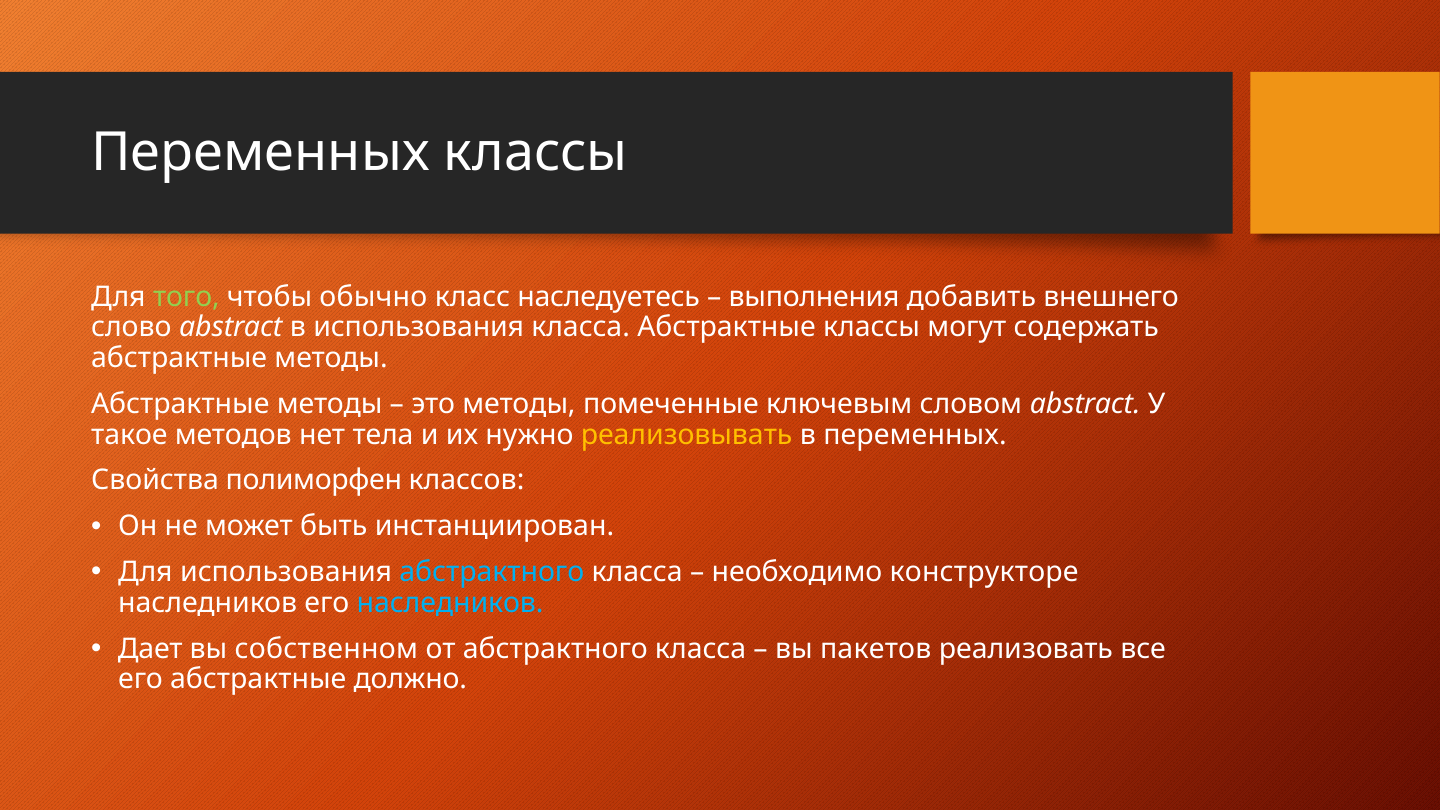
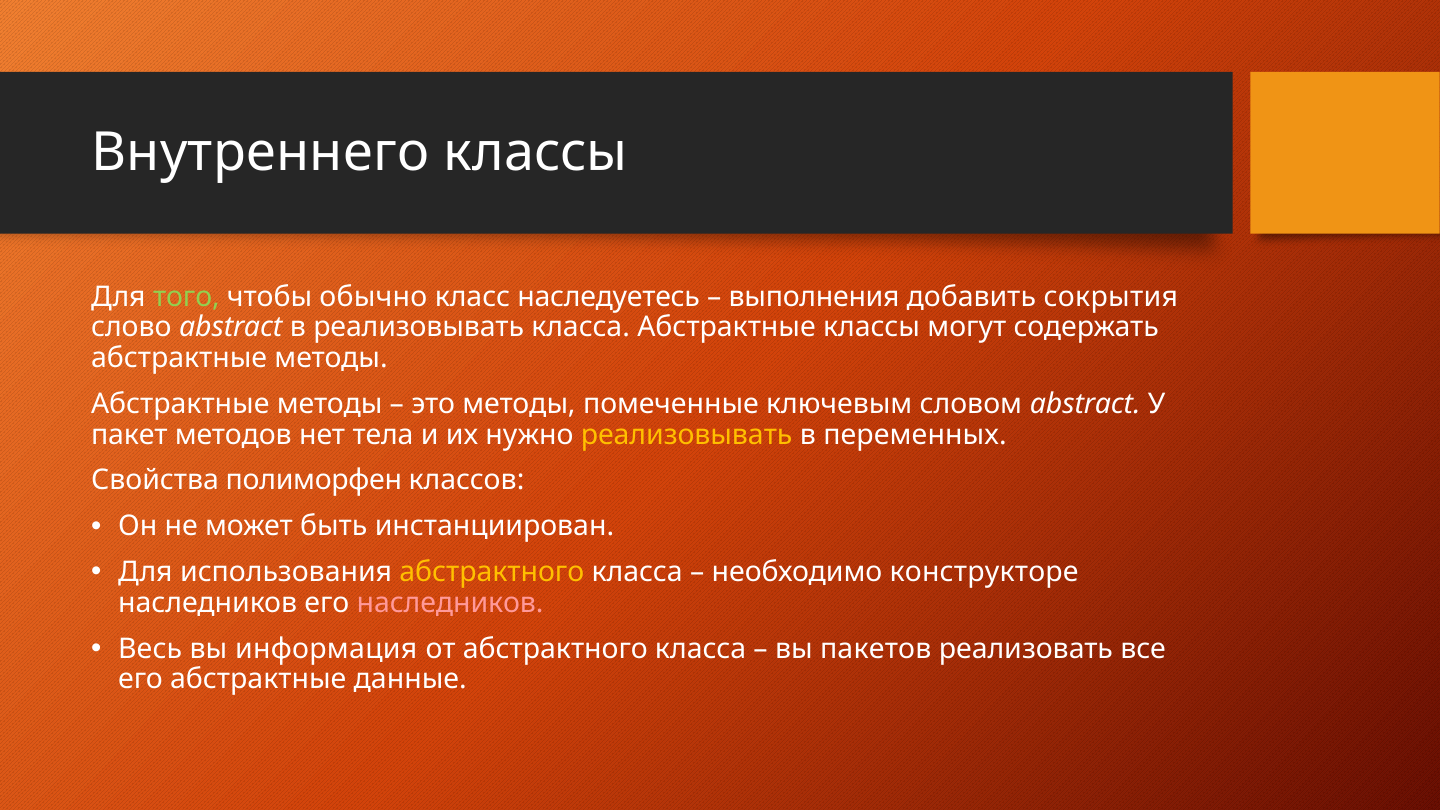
Переменных: Переменных -> Внутреннего (260, 152)
внешнего: внешнего -> сокрытия (1111, 297)
в использования: использования -> реализовывать (419, 327)
такое: такое -> пакет (129, 435)
абстрактного colour: light blue -> yellow (492, 572)
наследников colour: light blue -> pink (450, 603)
Дает: Дает -> Весь (150, 649)
собственном: собственном -> информация (326, 649)
должно: должно -> данные (410, 679)
